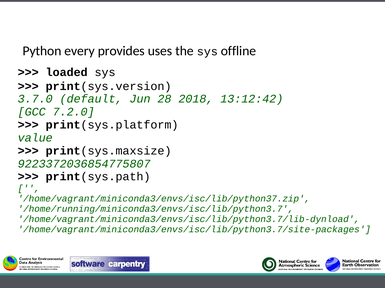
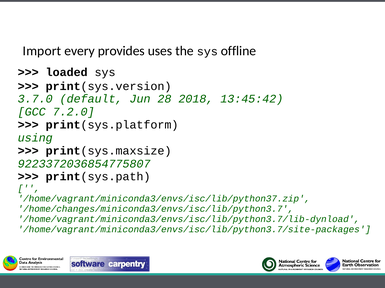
Python: Python -> Import (42, 51)
13:12:42: 13:12:42 -> 13:45:42 (252, 99)
value: value -> using (35, 138)
/home/running/miniconda3/envs/isc/lib/python3.7: /home/running/miniconda3/envs/isc/lib/python3.7 -> /home/changes/miniconda3/envs/isc/lib/python3.7 (156, 209)
